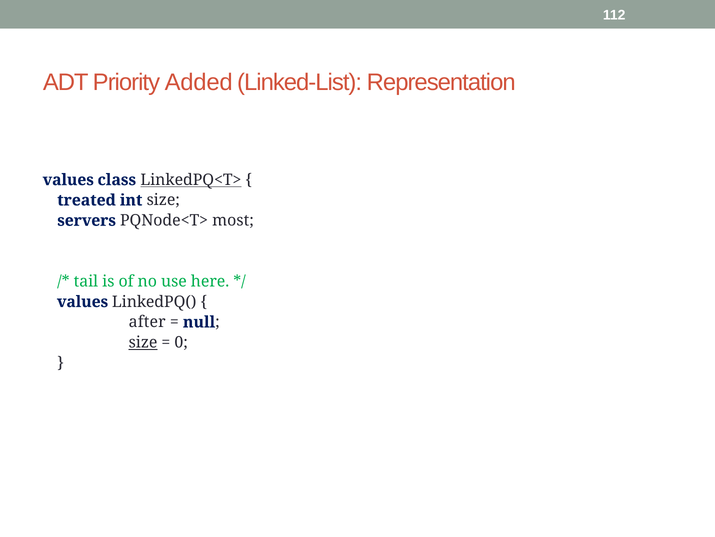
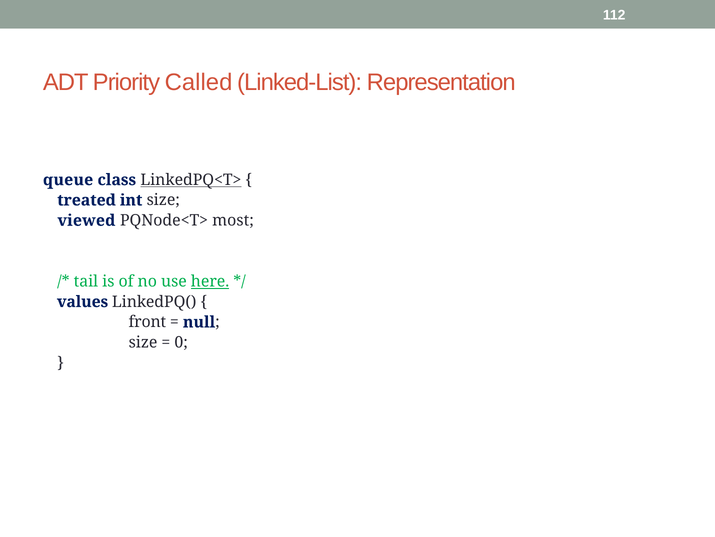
Added: Added -> Called (199, 82)
values: values -> queue (68, 180)
servers: servers -> viewed (86, 220)
here underline: none -> present (210, 281)
after: after -> front (147, 322)
size underline: present -> none (143, 342)
